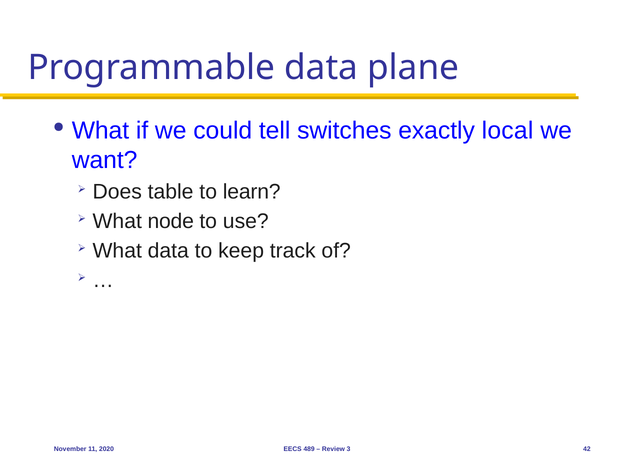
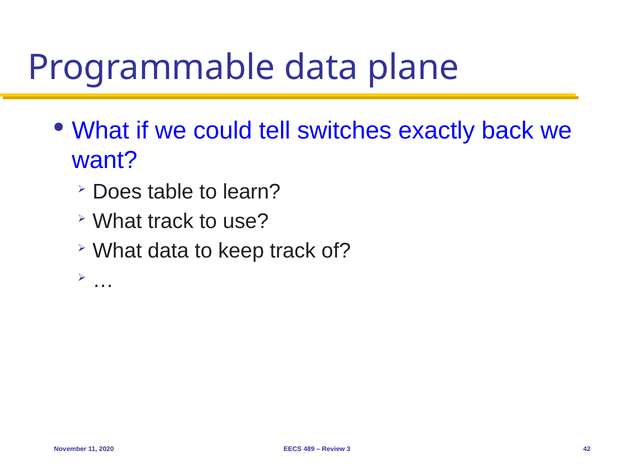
local: local -> back (508, 131)
What node: node -> track (171, 221)
